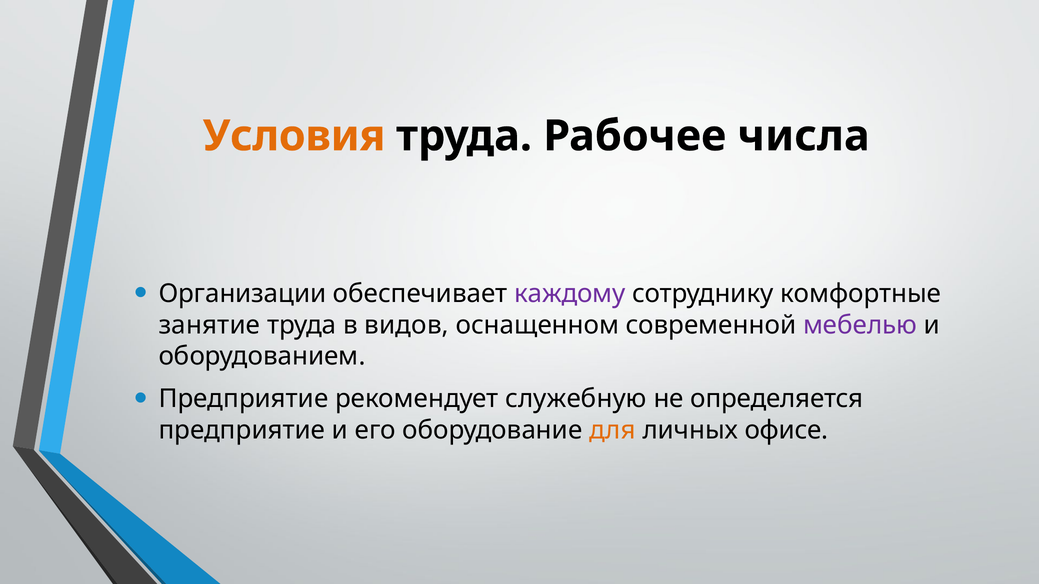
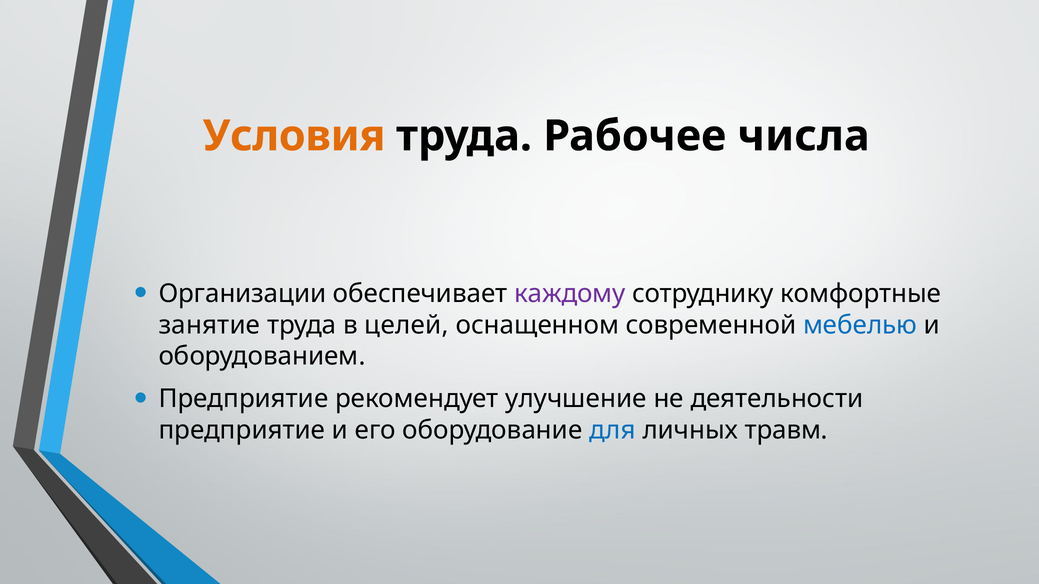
видов: видов -> целей (407, 325)
мебелью colour: purple -> blue (860, 325)
служебную: служебную -> улучшение (576, 399)
определяется: определяется -> деятельности (777, 399)
для colour: orange -> blue (612, 430)
офисе: офисе -> травм (786, 430)
